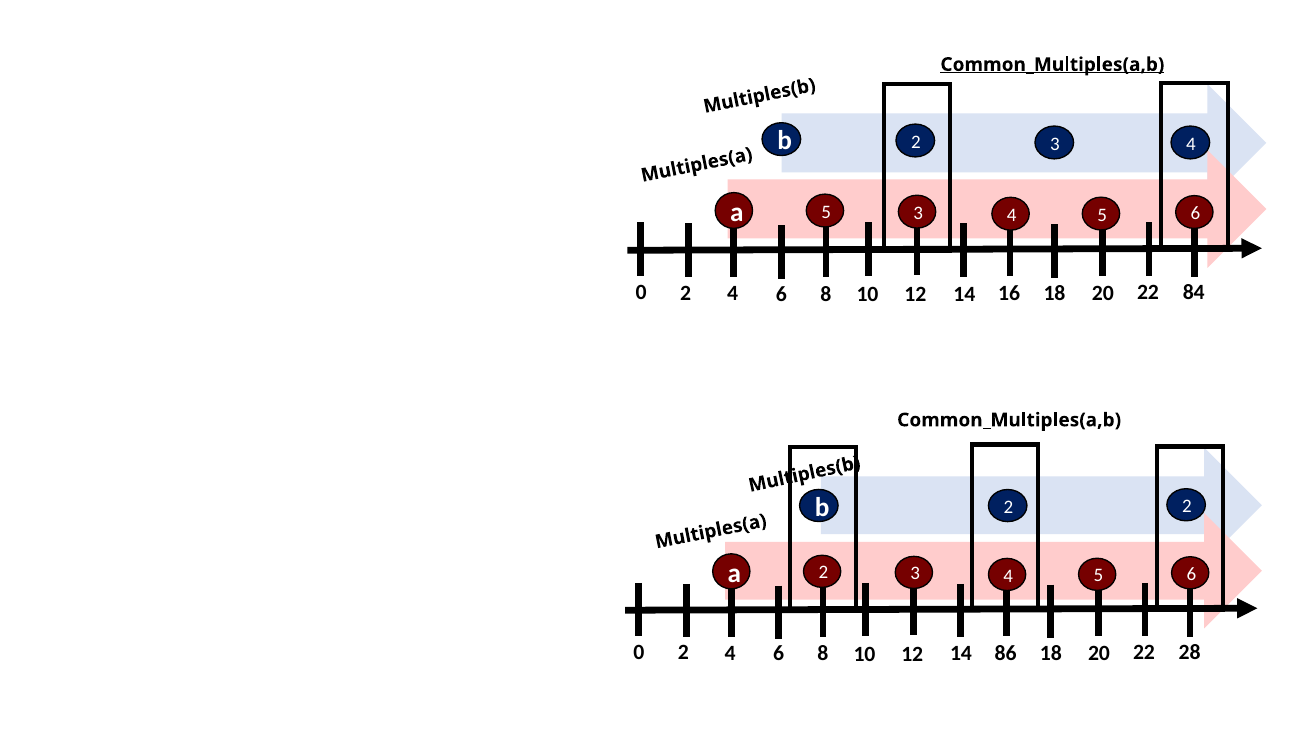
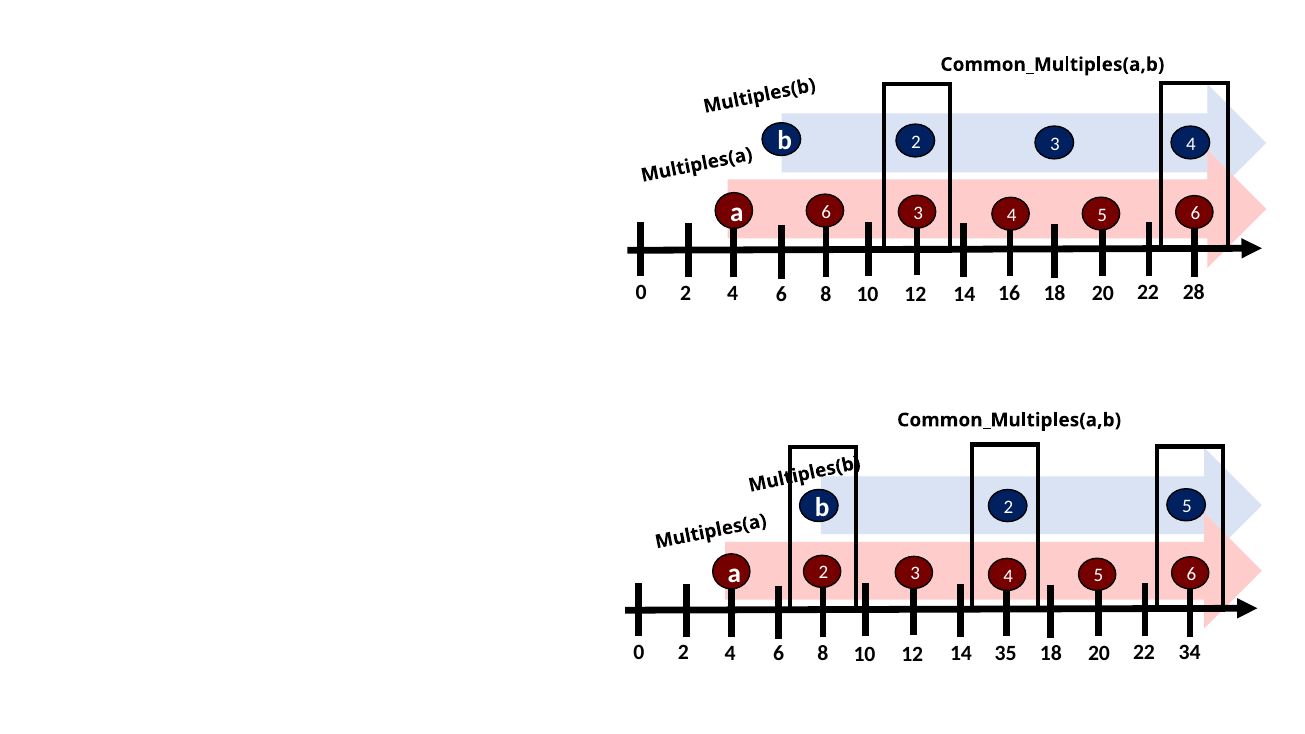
Common_Multiples(a,b underline: present -> none (1052, 65)
a 5: 5 -> 6 (826, 212)
84: 84 -> 28 (1194, 293)
b 2: 2 -> 5 (1187, 506)
28: 28 -> 34 (1190, 652)
86: 86 -> 35 (1006, 653)
